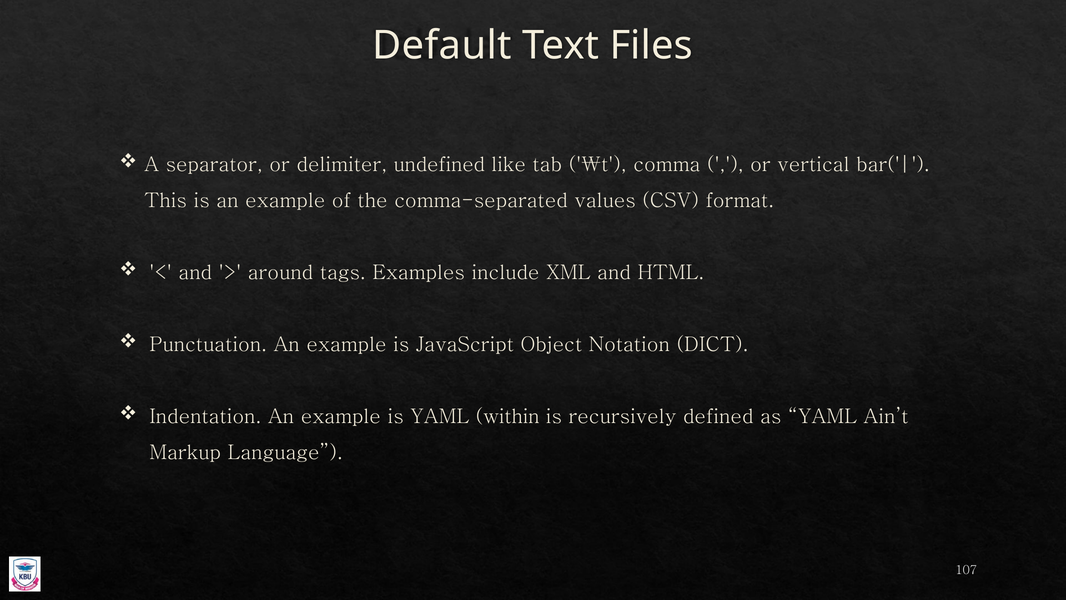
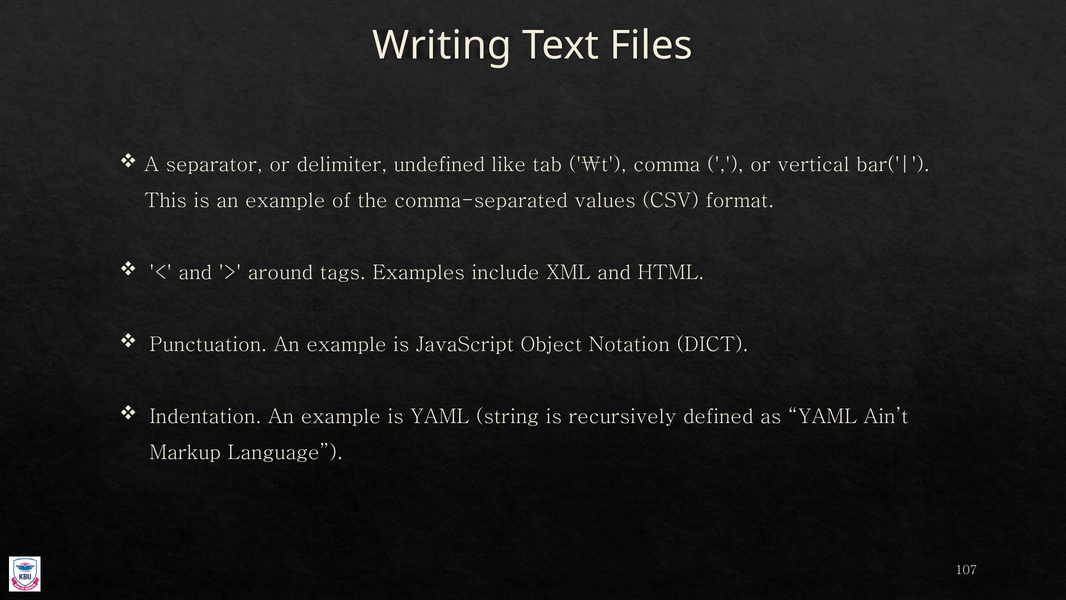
Default: Default -> Writing (442, 45)
within: within -> string (507, 416)
